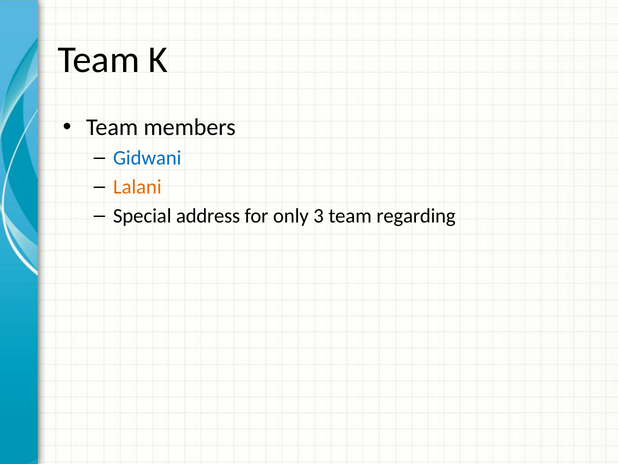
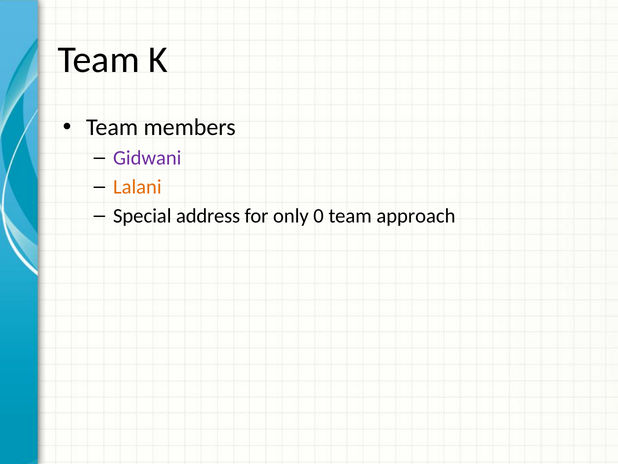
Gidwani colour: blue -> purple (147, 158)
3: 3 -> 0 (319, 216)
regarding: regarding -> approach (416, 216)
